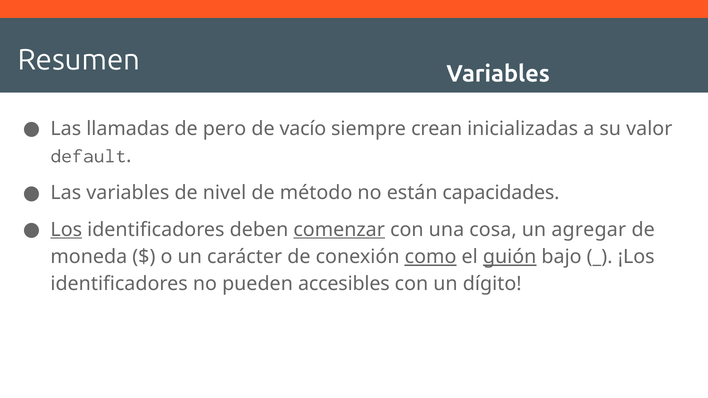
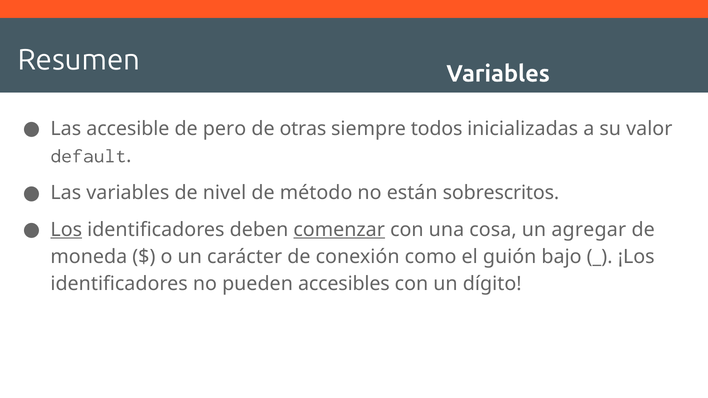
llamadas: llamadas -> accesible (128, 129)
vacío: vacío -> otras (303, 129)
crean: crean -> todos (437, 129)
capacidades: capacidades -> sobrescritos (501, 193)
como underline: present -> none (431, 257)
guión underline: present -> none (510, 257)
